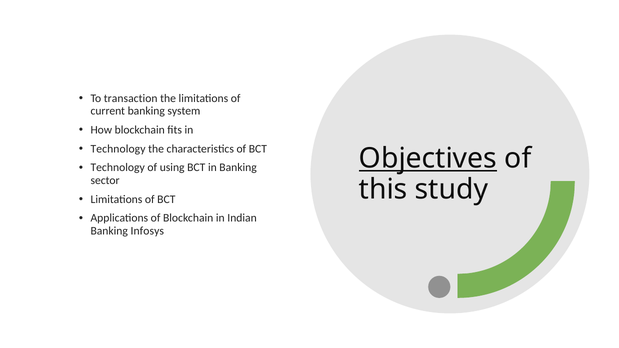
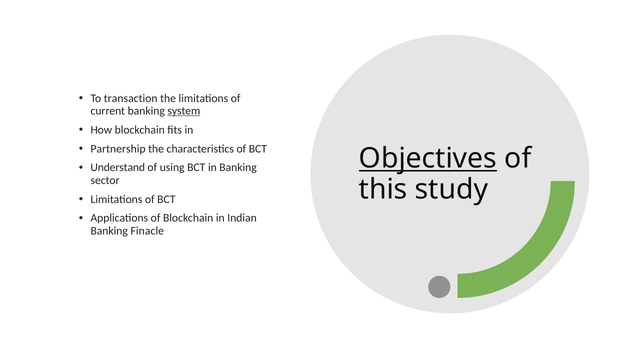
system underline: none -> present (184, 111)
Technology: Technology -> Partnership (118, 149)
Technology: Technology -> Understand (118, 168)
Infosys: Infosys -> Finacle (147, 231)
